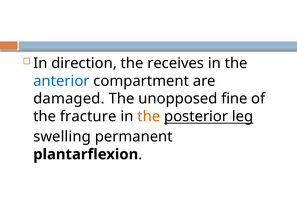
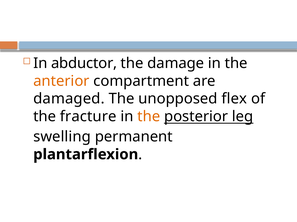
direction: direction -> abductor (84, 63)
receives: receives -> damage (176, 63)
anterior colour: blue -> orange (61, 81)
fine: fine -> flex (234, 99)
